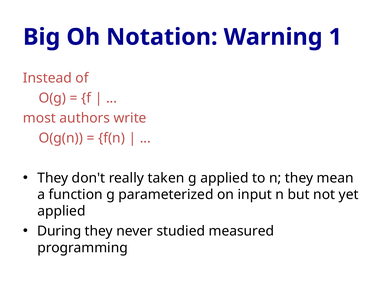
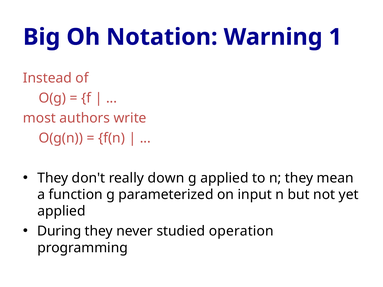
taken: taken -> down (166, 178)
measured: measured -> operation (241, 231)
